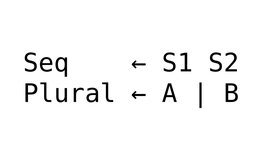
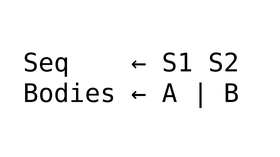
Plural: Plural -> Bodies (69, 94)
